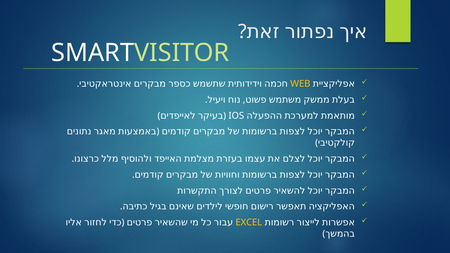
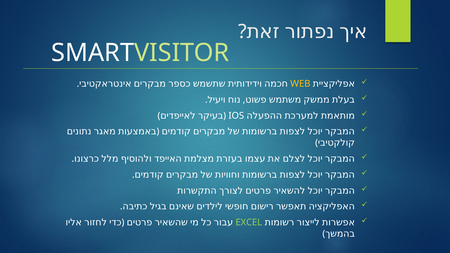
EXCEL colour: yellow -> light green (249, 223)
